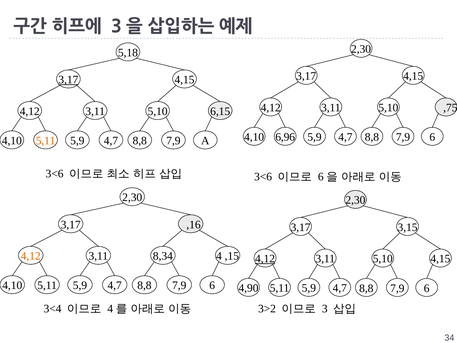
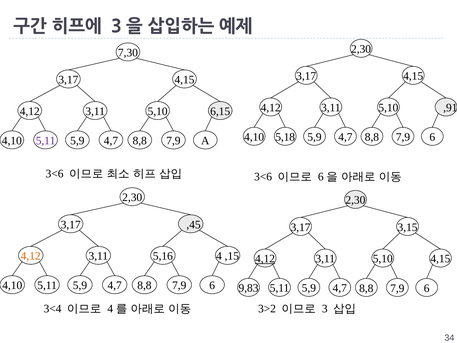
5,18: 5,18 -> 7,30 (128, 53)
3,17 underline: present -> none (68, 80)
,75: ,75 -> ,91 (450, 108)
6,96: 6,96 -> 5,18 (285, 137)
5,11 colour: orange -> purple (46, 141)
,16: ,16 -> ,45 (194, 224)
8,34: 8,34 -> 5,16 (163, 256)
4,90: 4,90 -> 9,83 (249, 288)
